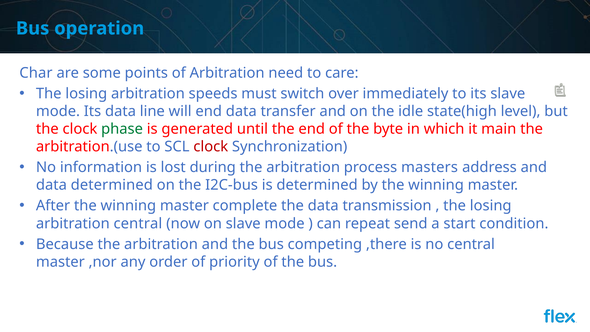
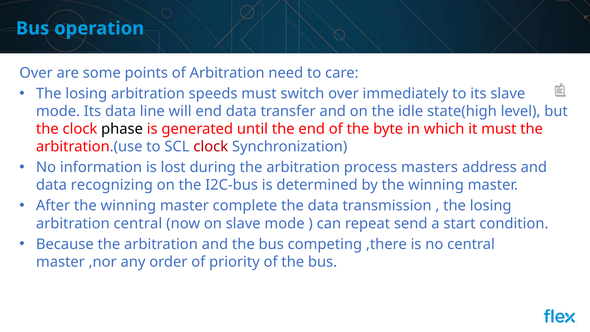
Char: Char -> Over (36, 73)
phase colour: green -> black (122, 129)
it main: main -> must (499, 129)
data determined: determined -> recognizing (112, 185)
